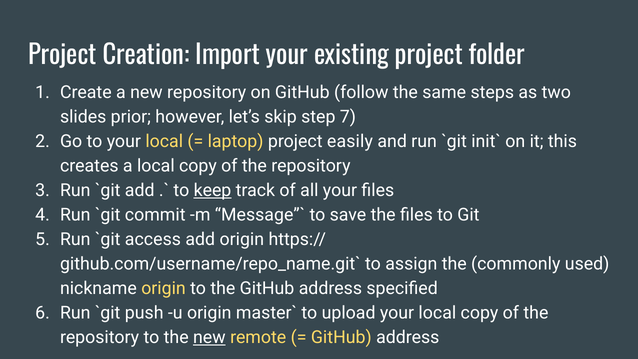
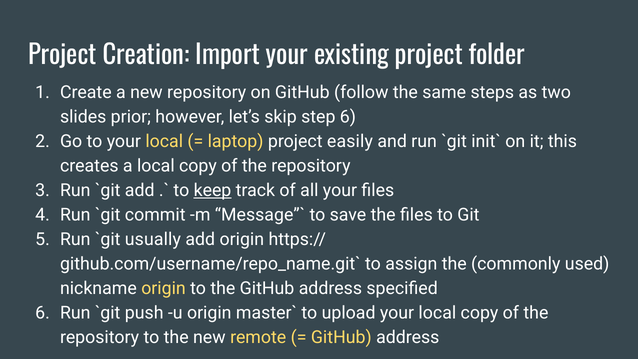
step 7: 7 -> 6 (348, 117)
access: access -> usually (153, 239)
new underline: present -> none (209, 337)
